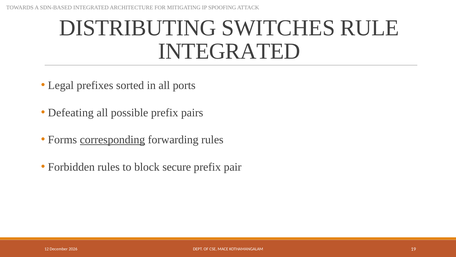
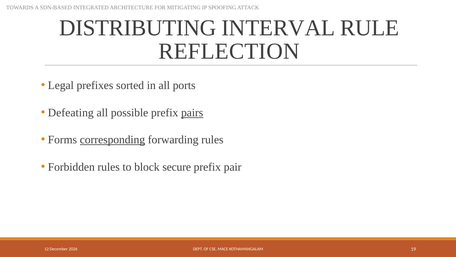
SWITCHES: SWITCHES -> INTERVAL (278, 28)
INTEGRATED: INTEGRATED -> REFLECTION (229, 51)
pairs underline: none -> present (192, 112)
